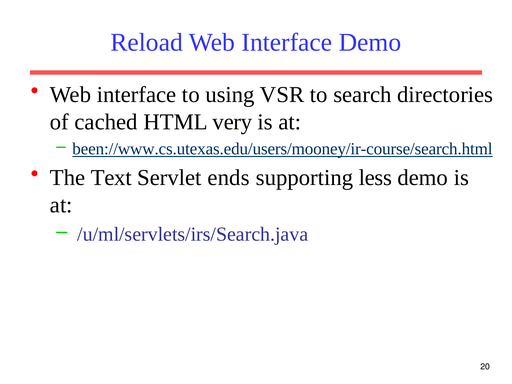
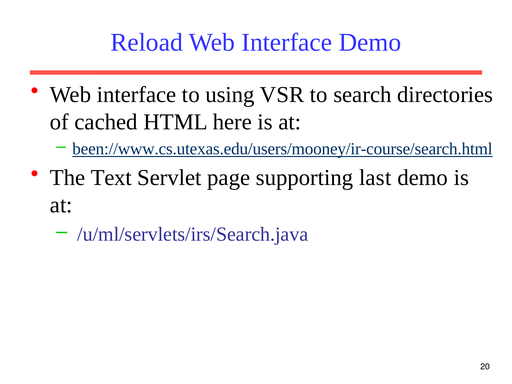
very: very -> here (232, 122)
ends: ends -> page (229, 178)
less: less -> last (375, 178)
